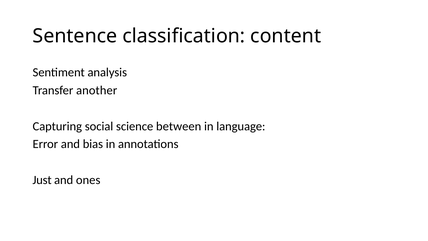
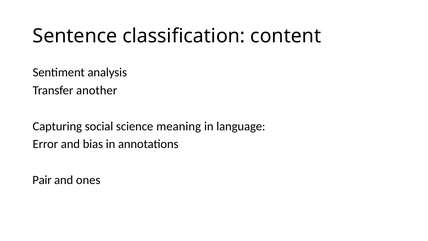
between: between -> meaning (179, 126)
Just: Just -> Pair (42, 180)
